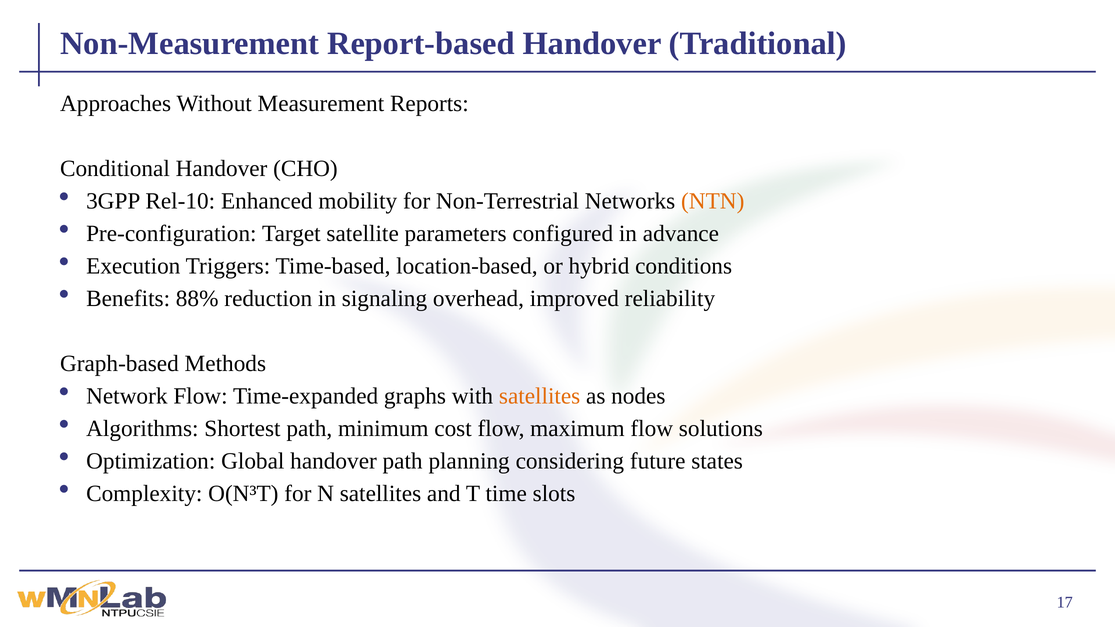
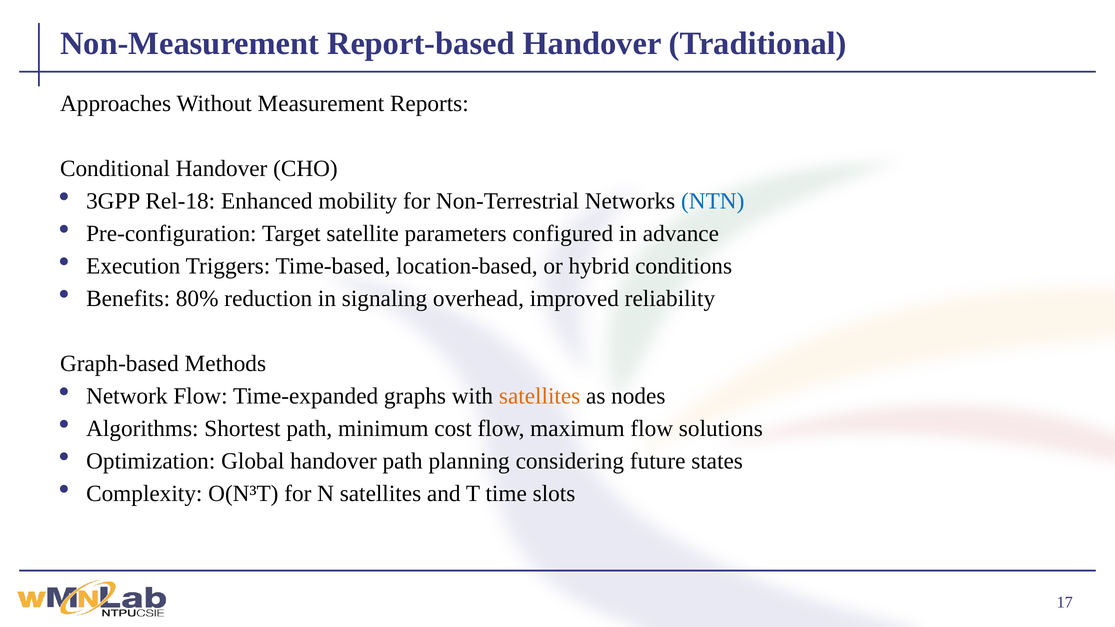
Rel-10: Rel-10 -> Rel-18 (180, 201)
NTN colour: orange -> blue (713, 201)
88%: 88% -> 80% (197, 299)
